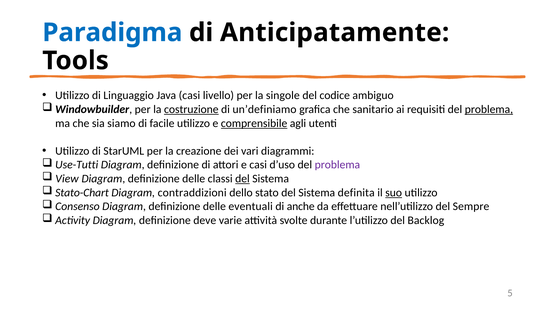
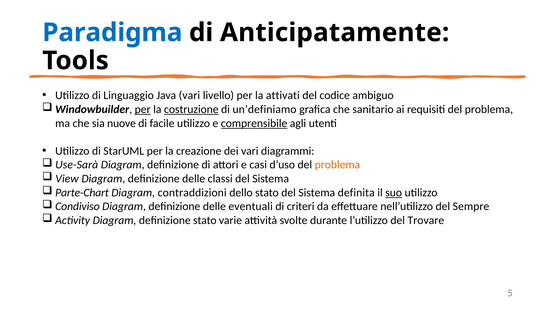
Java casi: casi -> vari (189, 96)
singole: singole -> attivati (283, 96)
per underline: none -> present (143, 109)
problema underline: present -> none (489, 109)
siamo: siamo -> nuove (122, 123)
Use-Tutti: Use-Tutti -> Use-Sarà (77, 165)
problema colour: purple -> orange (337, 165)
del underline: present -> none (242, 179)
Stato-Chart: Stato-Chart -> Parte-Chart (82, 193)
Consenso: Consenso -> Condiviso (77, 207)
anche: anche -> criteri (301, 207)
definizione deve: deve -> stato (205, 220)
Backlog: Backlog -> Trovare (426, 220)
